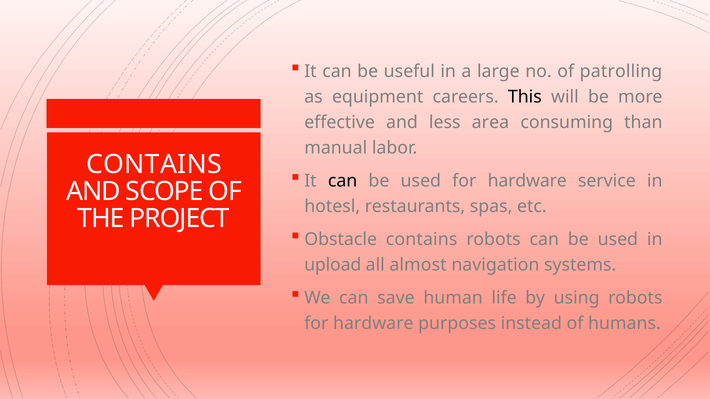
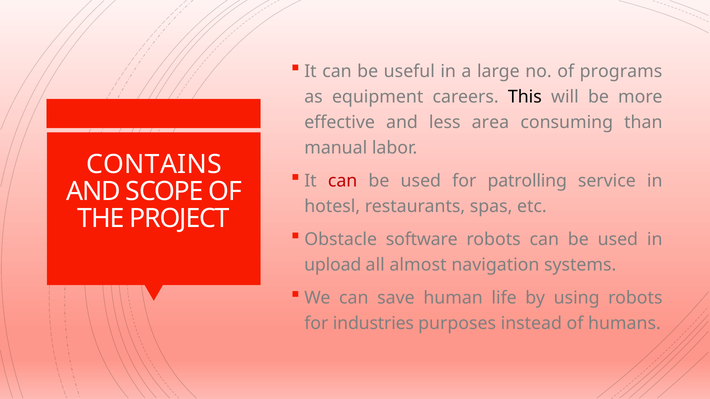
patrolling: patrolling -> programs (621, 72)
can colour: black -> red (343, 181)
used for hardware: hardware -> patrolling (527, 181)
Obstacle contains: contains -> software (422, 240)
hardware: hardware -> industries (373, 324)
